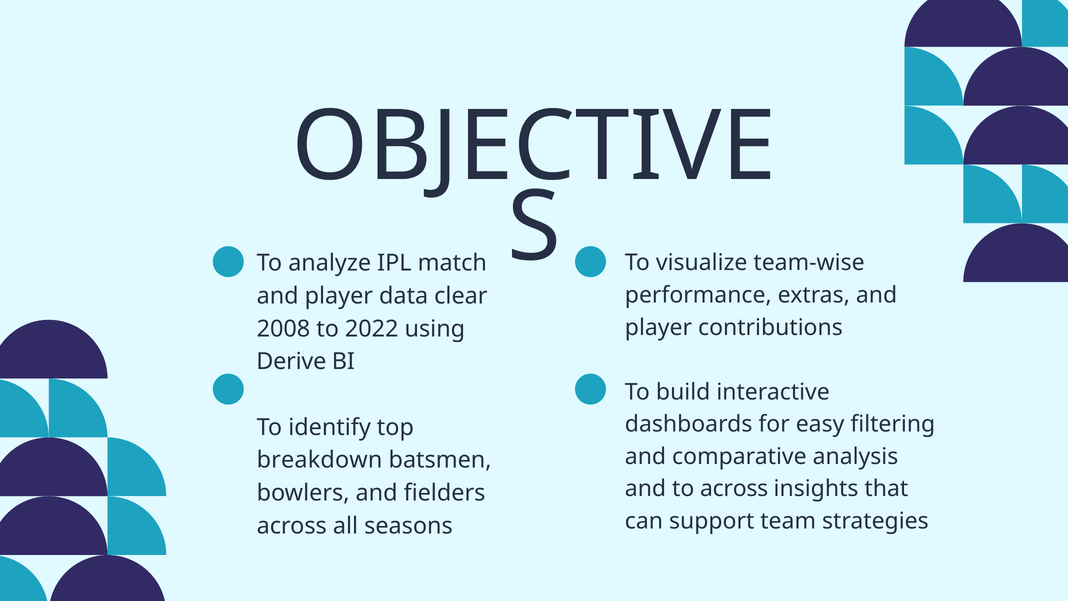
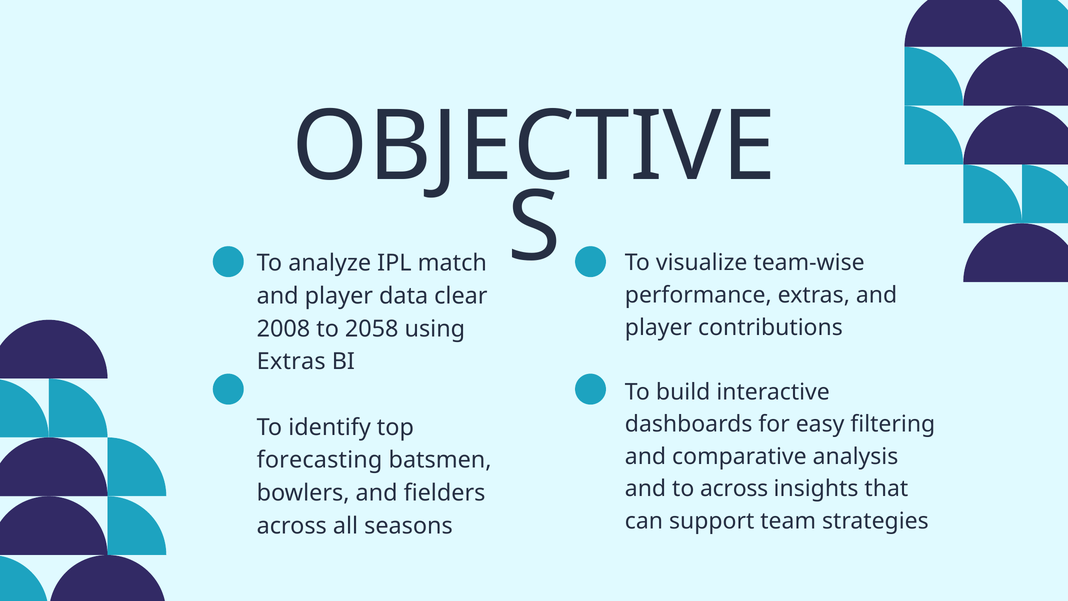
2022: 2022 -> 2058 (372, 329)
Derive: Derive -> Extras (291, 362)
breakdown: breakdown -> forecasting (320, 460)
